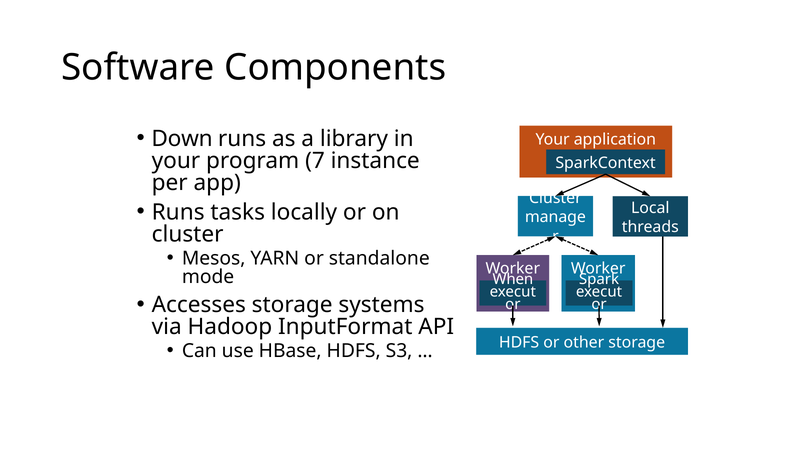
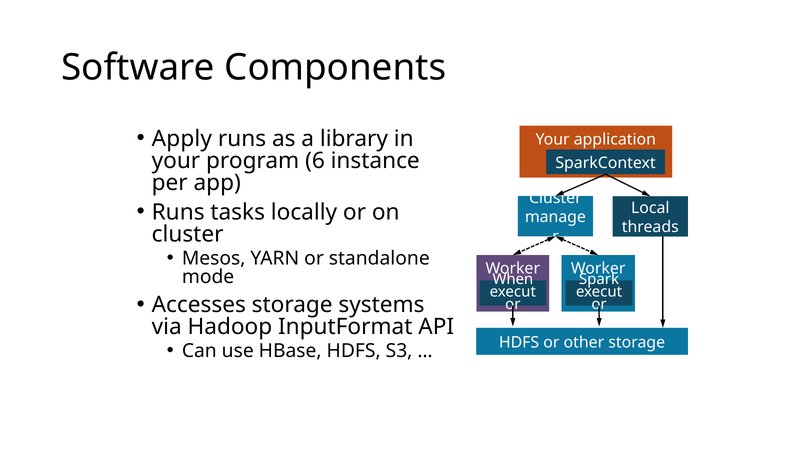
Down: Down -> Apply (182, 139)
7: 7 -> 6 (315, 161)
